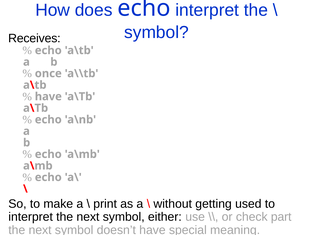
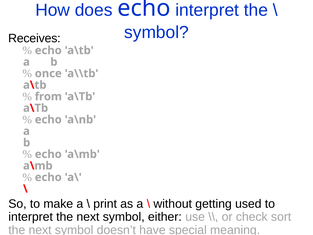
have: have -> from (48, 96)
part: part -> sort (281, 217)
